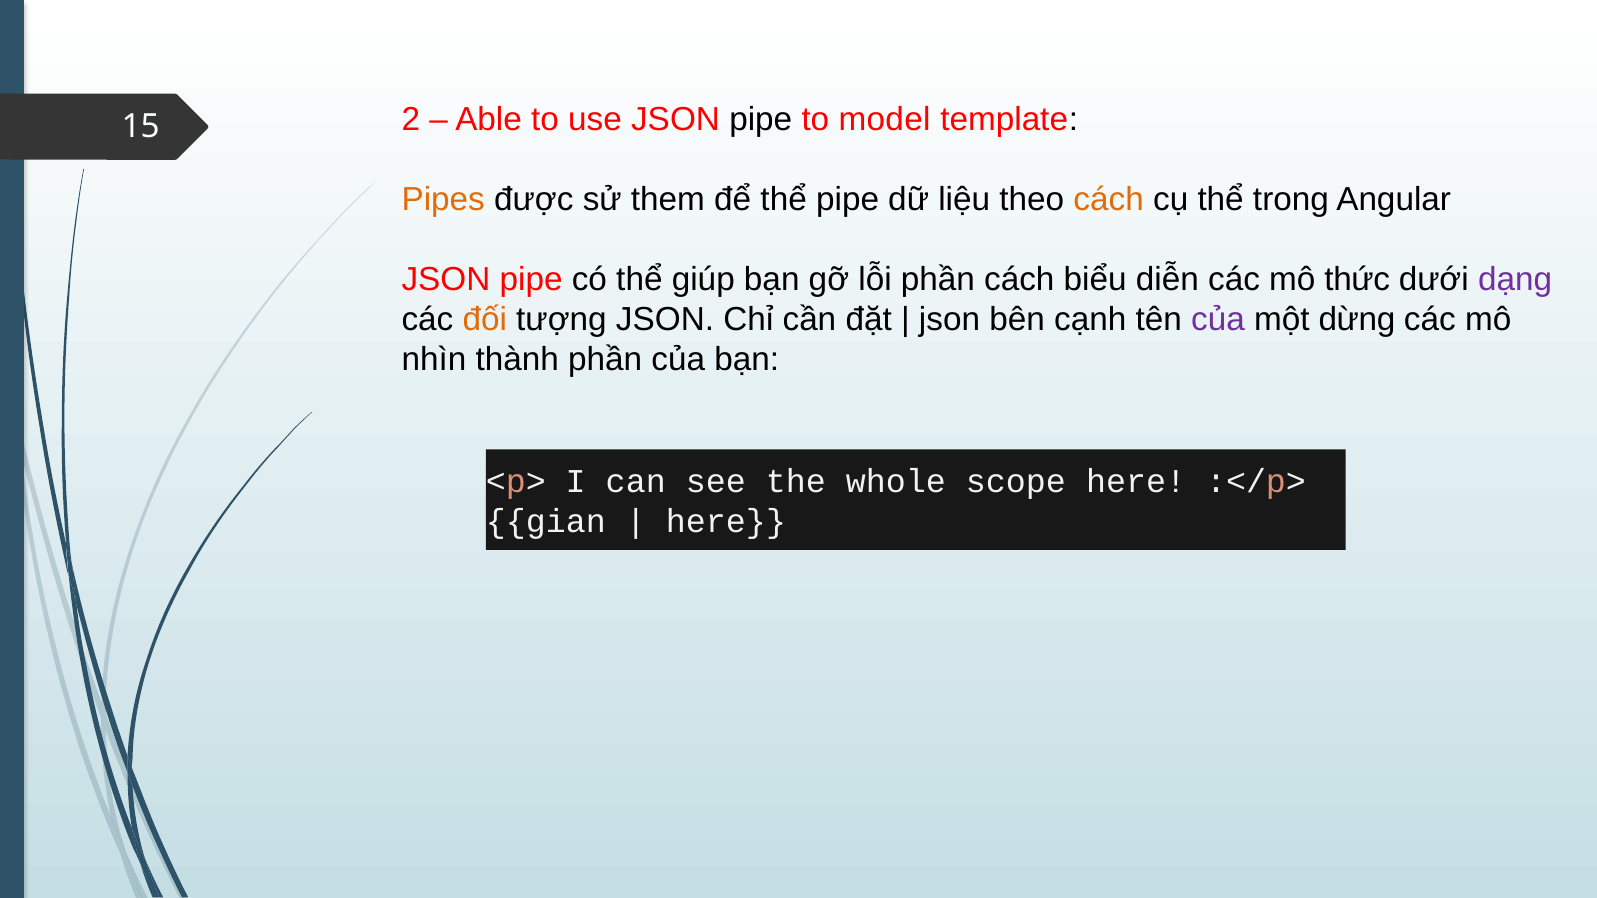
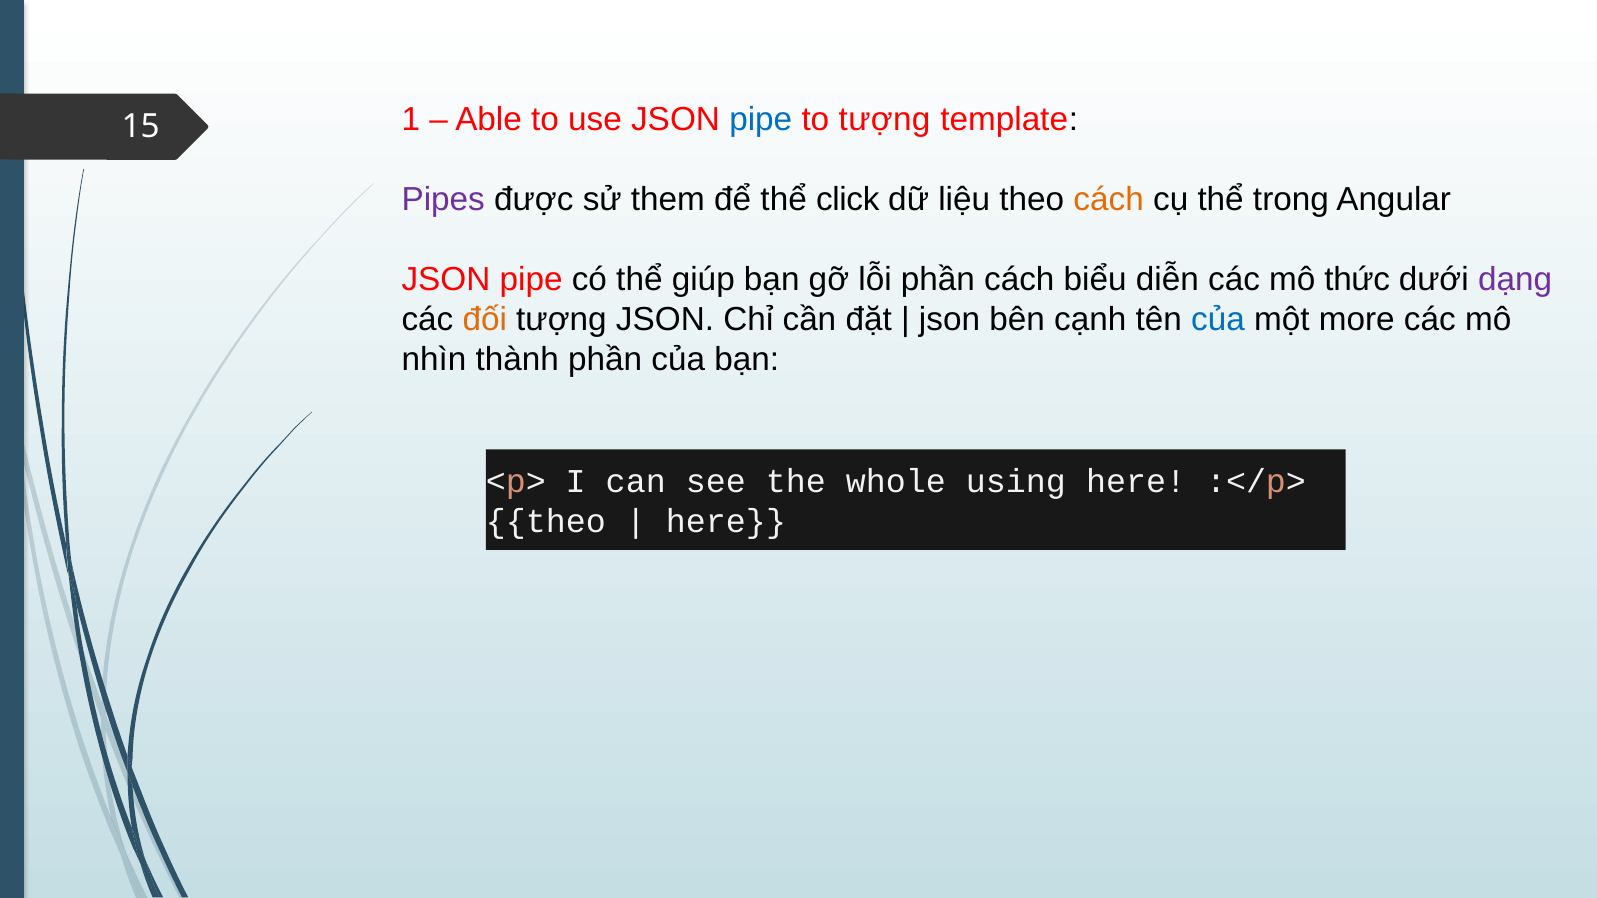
2: 2 -> 1 (411, 120)
pipe colour: black -> blue (761, 120)
to model: model -> tượng (885, 120)
Pipes colour: orange -> purple (443, 200)
thể pipe: pipe -> click (848, 200)
của colour: purple -> blue (1218, 319)
dừng: dừng -> more (1357, 319)
scope: scope -> using (1016, 482)
gian: gian -> theo (546, 522)
